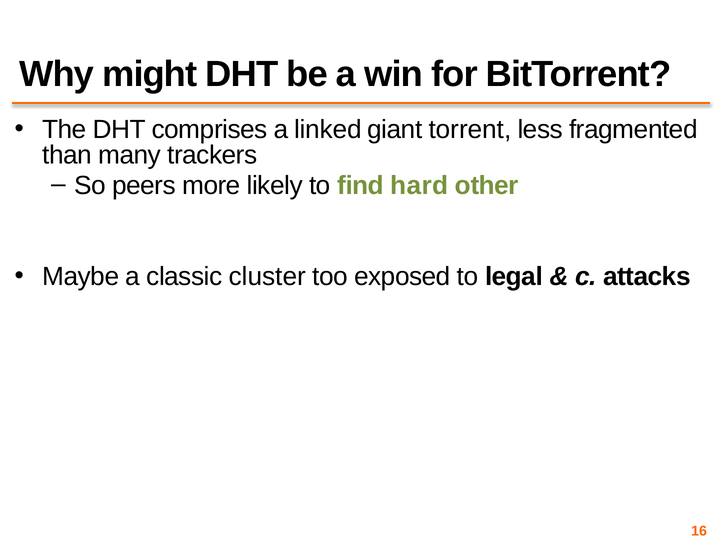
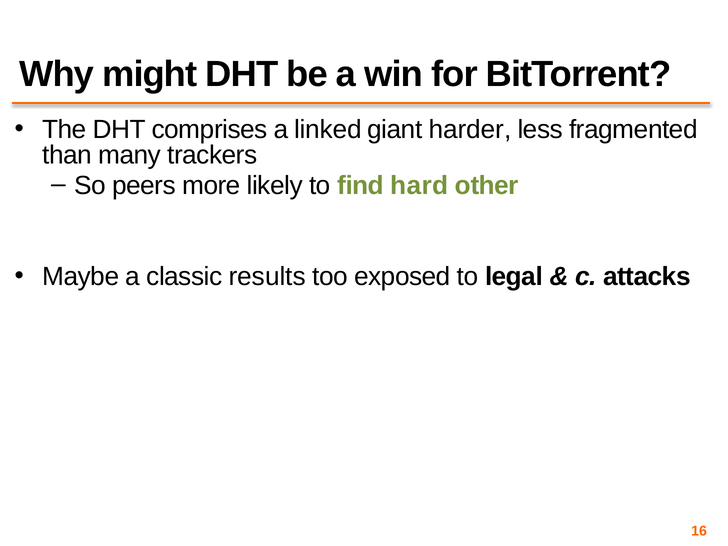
torrent: torrent -> harder (470, 130)
cluster: cluster -> results (267, 277)
